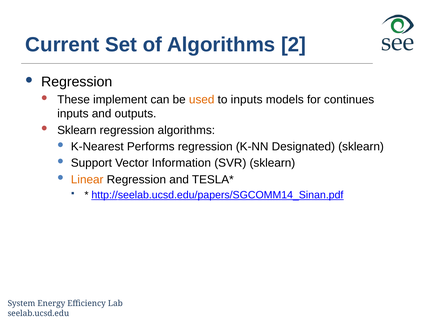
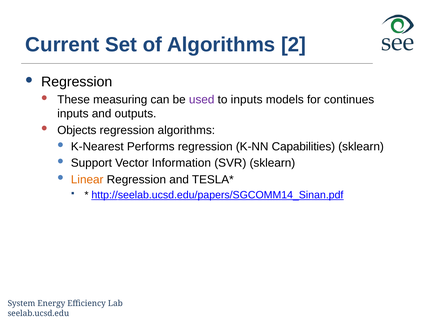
implement: implement -> measuring (120, 100)
used colour: orange -> purple (202, 100)
Sklearn: Sklearn -> Objects (77, 130)
Designated: Designated -> Capabilities (303, 146)
